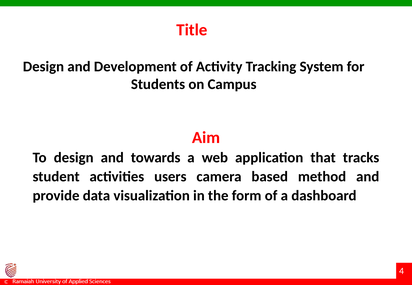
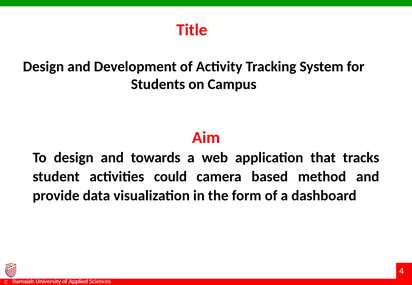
users: users -> could (170, 177)
